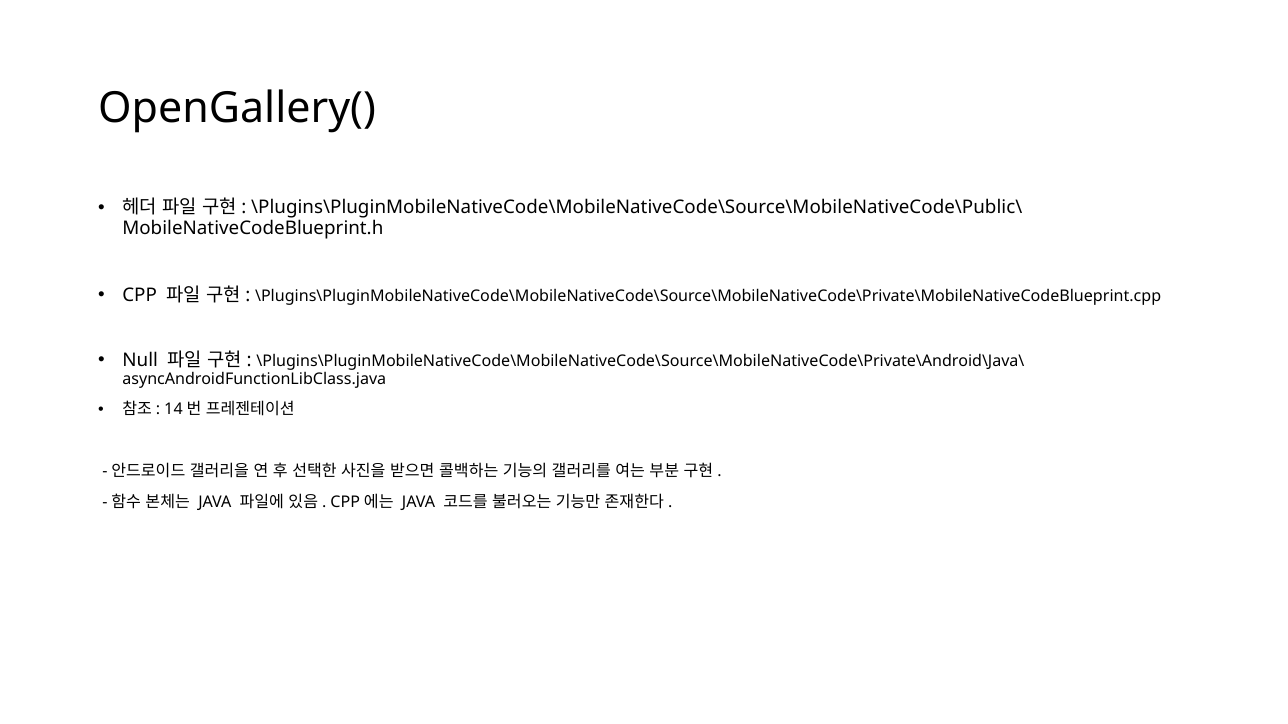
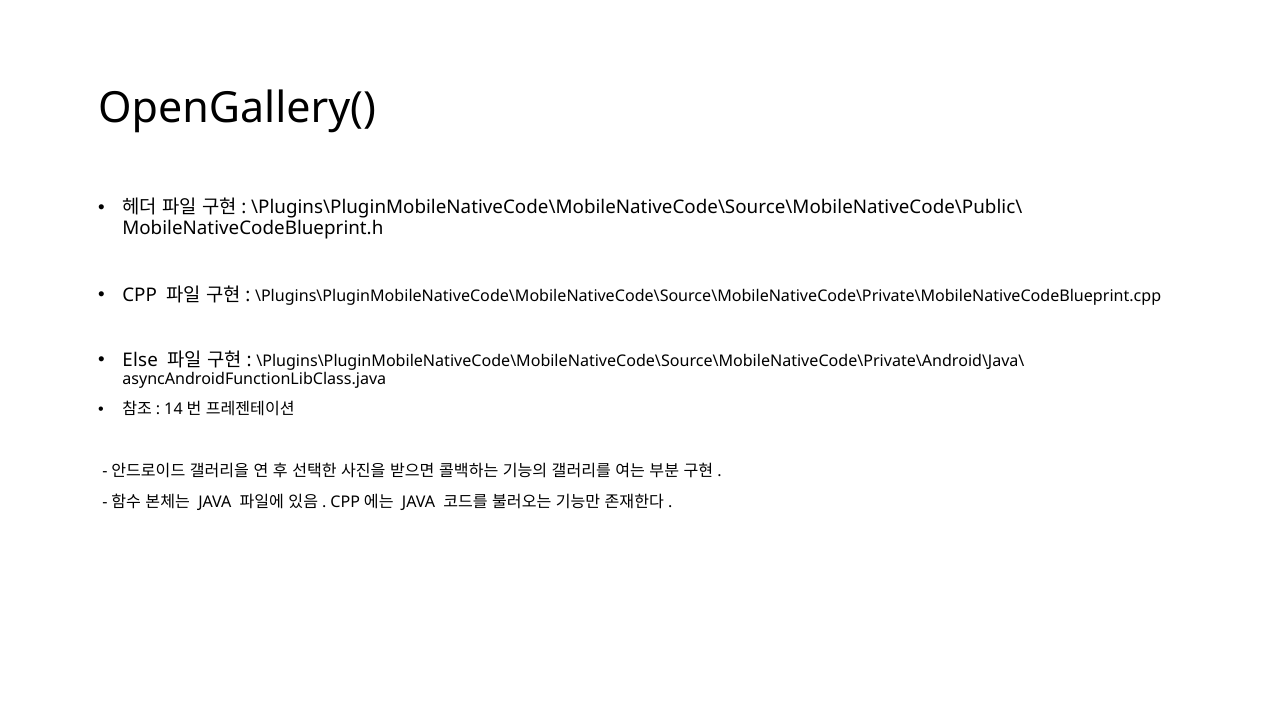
Null: Null -> Else (140, 360)
